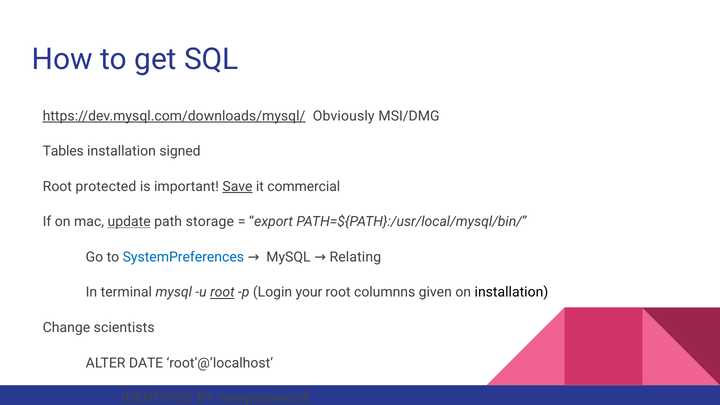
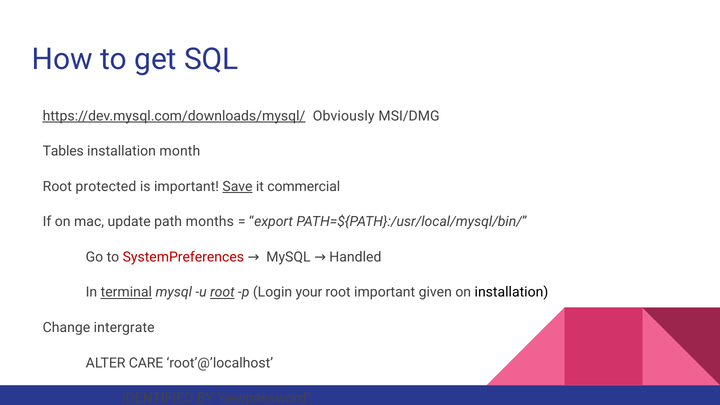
signed: signed -> month (180, 151)
update underline: present -> none (129, 222)
storage: storage -> months (210, 222)
SystemPreferences colour: blue -> red (183, 257)
Relating: Relating -> Handled (355, 257)
terminal underline: none -> present (126, 292)
root columnns: columnns -> important (385, 292)
scientists: scientists -> intergrate (124, 328)
DATE: DATE -> CARE (146, 363)
